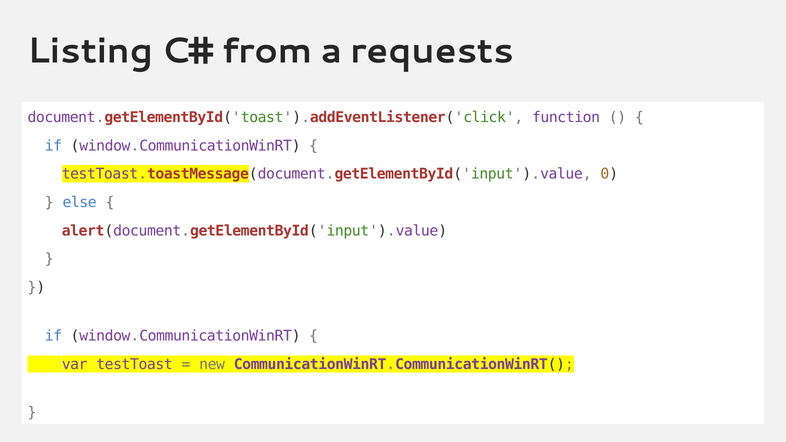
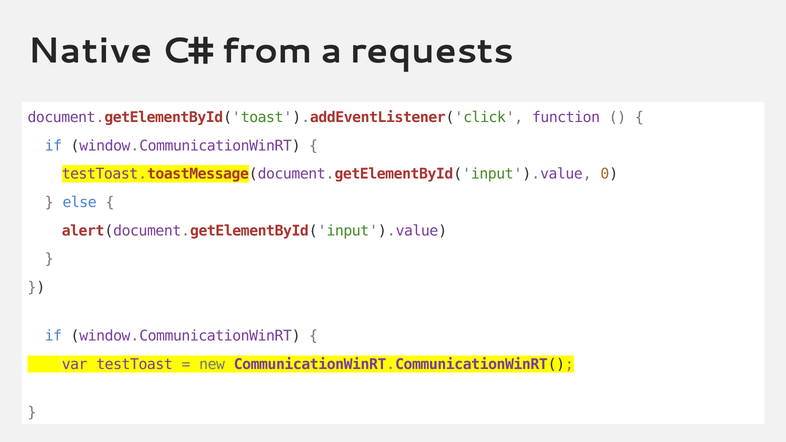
Listing: Listing -> Native (90, 51)
